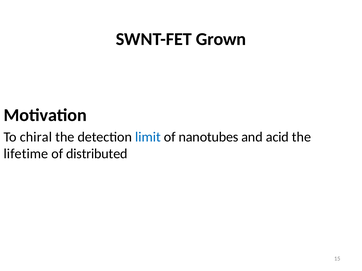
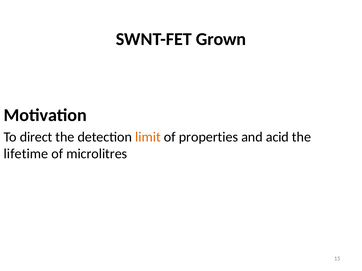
chiral: chiral -> direct (36, 137)
limit colour: blue -> orange (148, 137)
nanotubes: nanotubes -> properties (208, 137)
distributed: distributed -> microlitres (97, 154)
